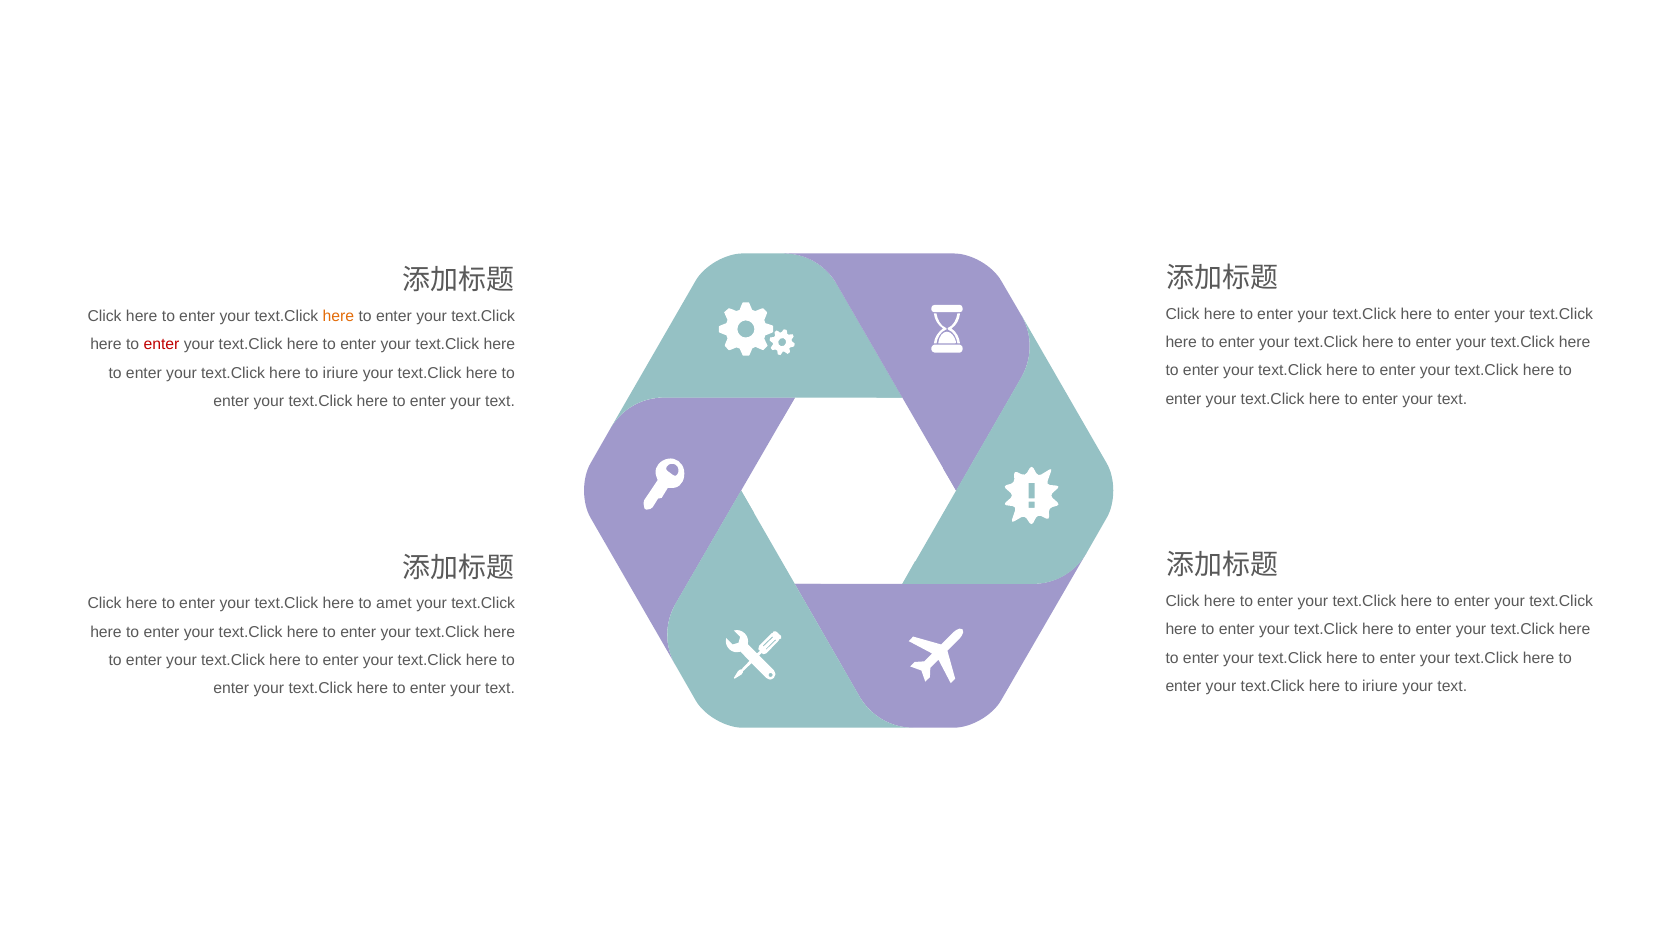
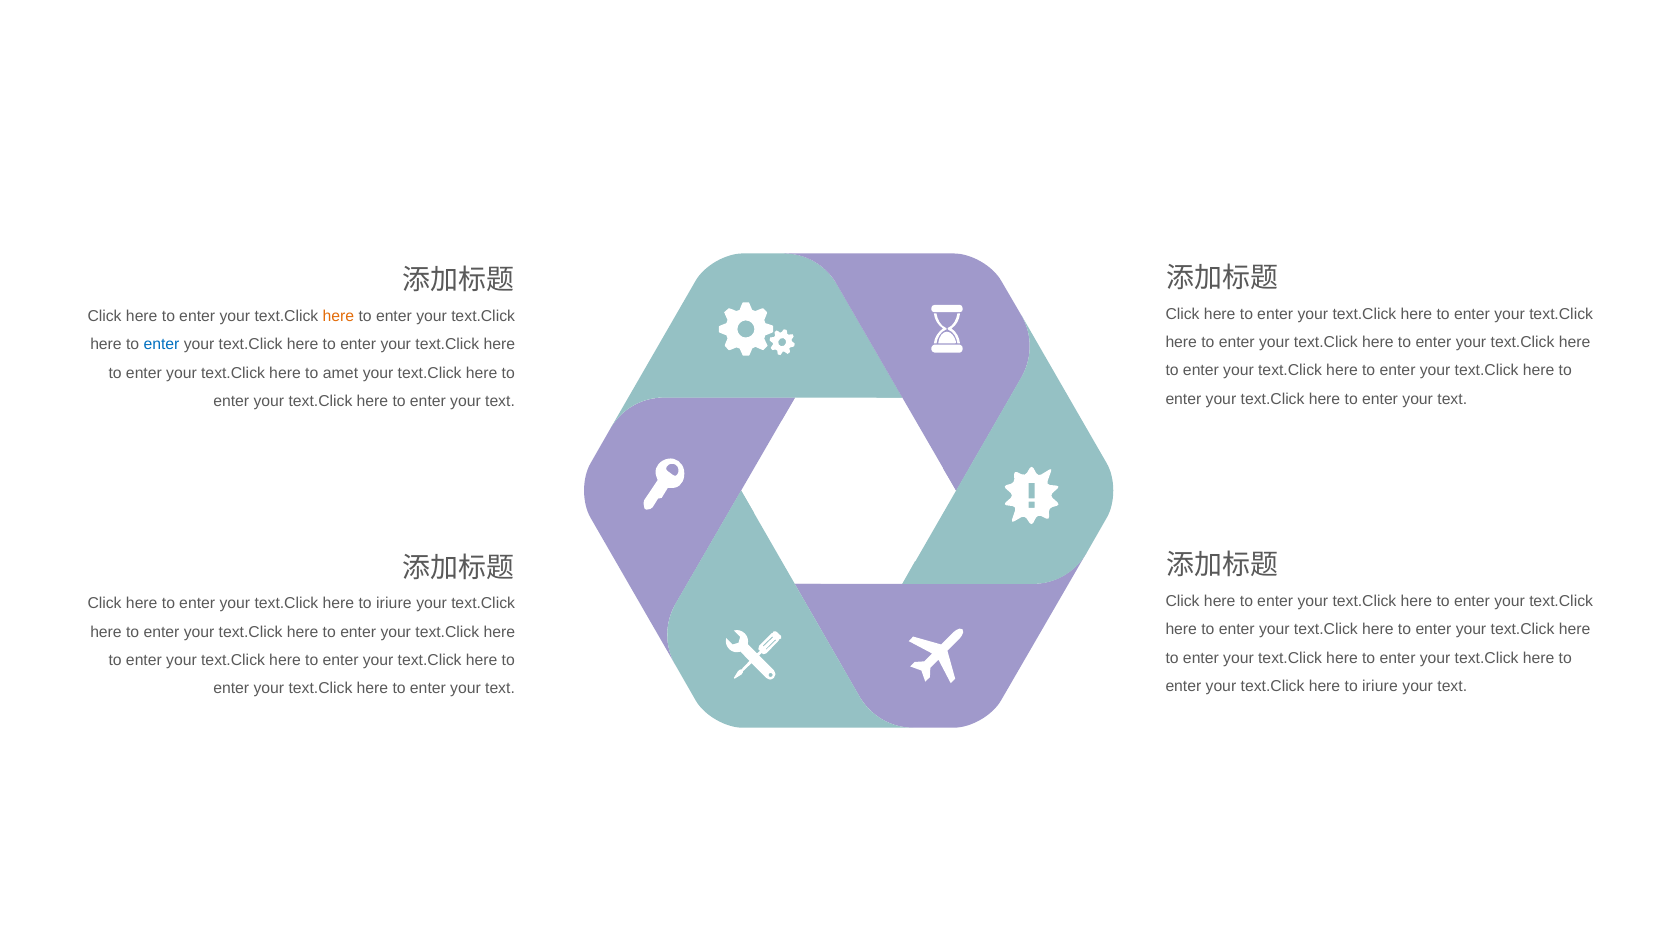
enter colour: red -> blue (161, 345)
iriure: iriure -> amet (341, 373)
amet: amet -> iriure (394, 603)
